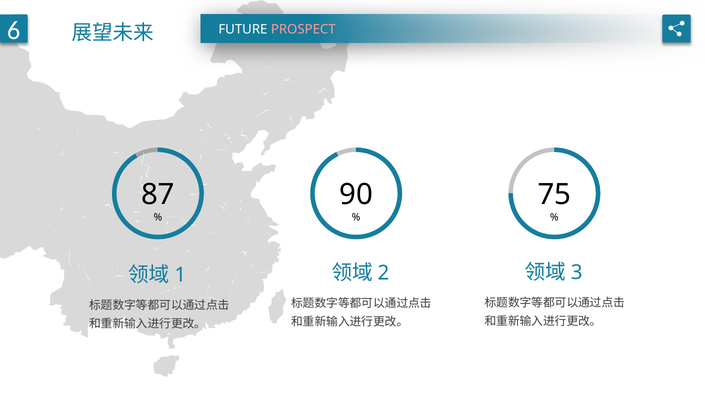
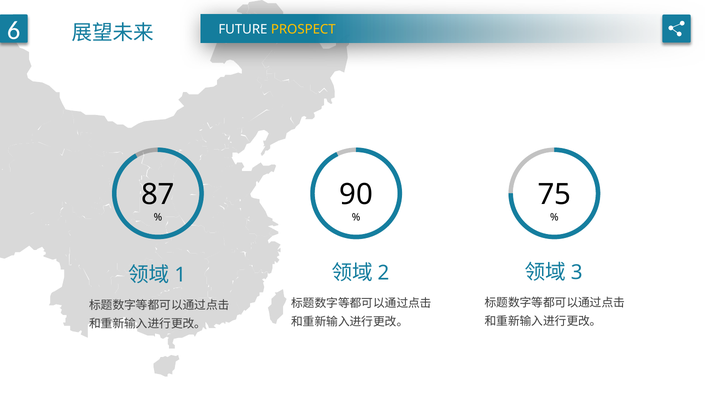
PROSPECT colour: pink -> yellow (303, 29)
